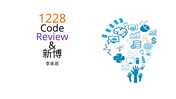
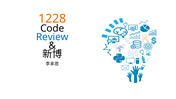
Review colour: purple -> blue (52, 37)
